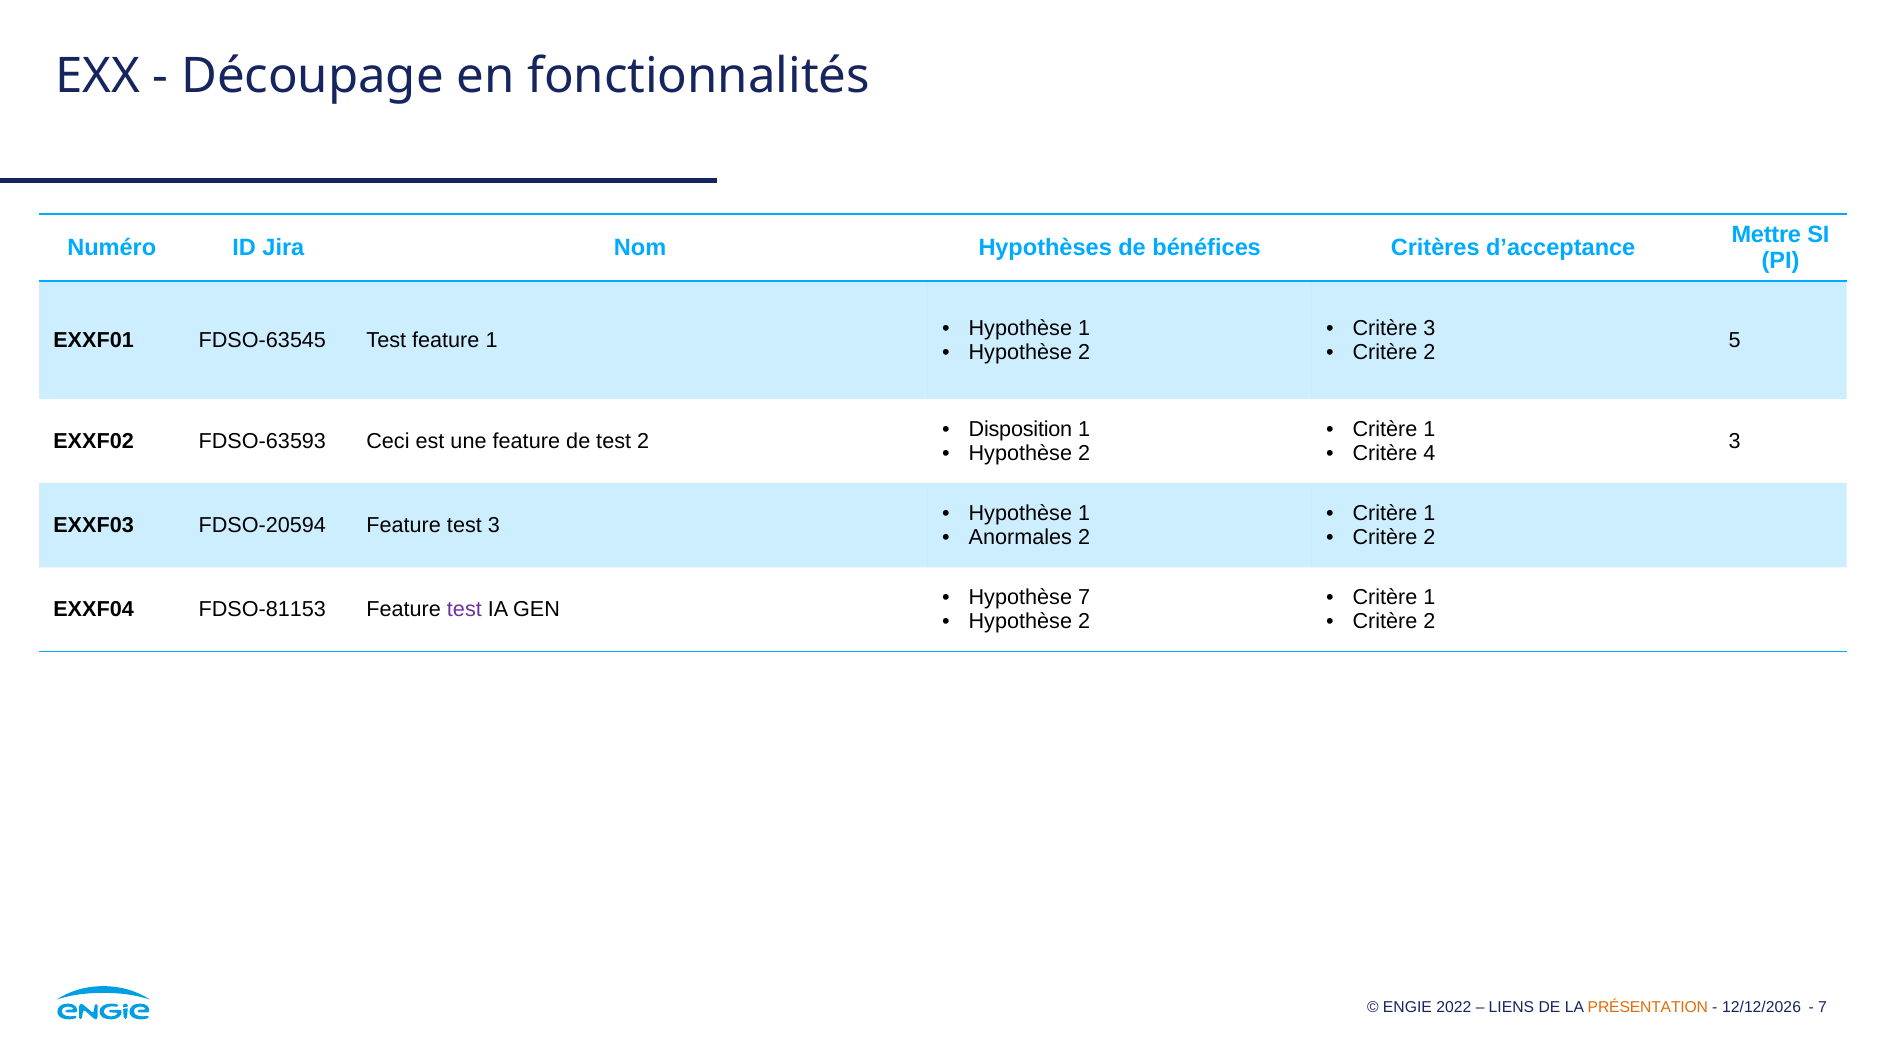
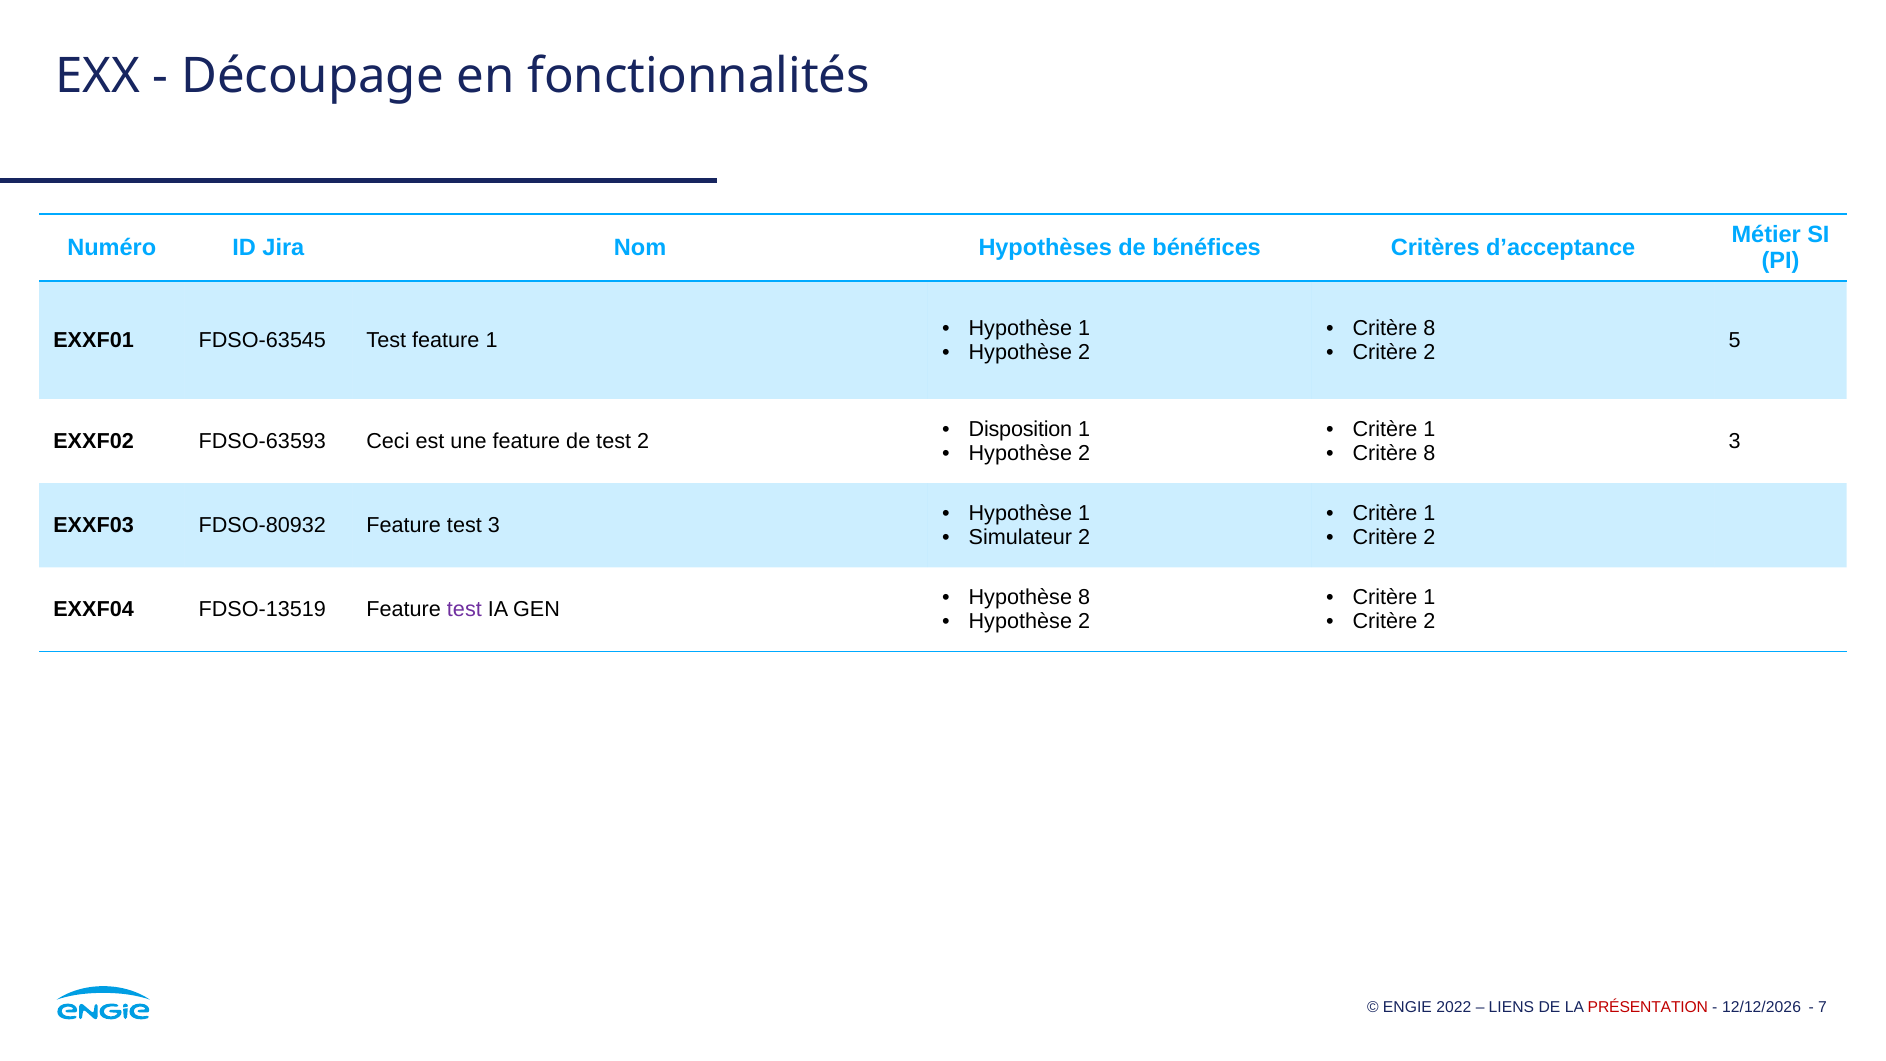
Mettre: Mettre -> Métier (1766, 235)
3: 3 -> 8 (1429, 328)
4: 4 -> 8 (1429, 453)
FDSO-20594: FDSO-20594 -> FDSO-80932 (262, 526)
Anormales: Anormales -> Simulateur (1020, 538)
Hypothèse 7: 7 -> 8 (1084, 598)
FDSO-81153: FDSO-81153 -> FDSO-13519 (262, 610)
PRÉSENTATION colour: orange -> red (1648, 1007)
